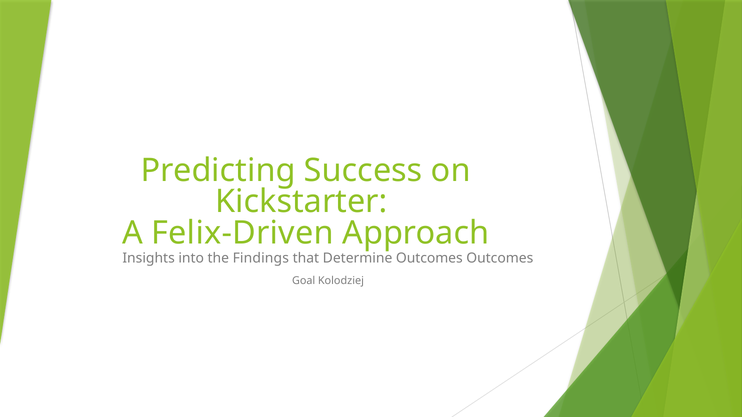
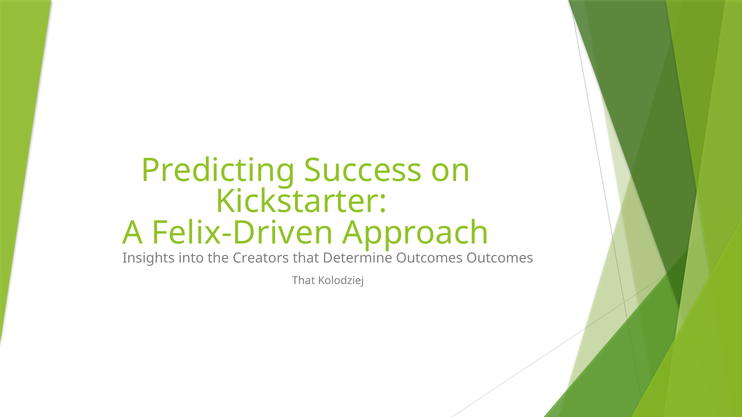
Findings: Findings -> Creators (261, 259)
Goal: Goal -> That (304, 281)
